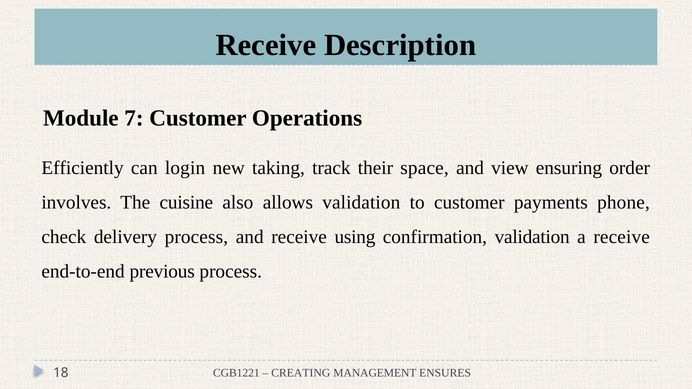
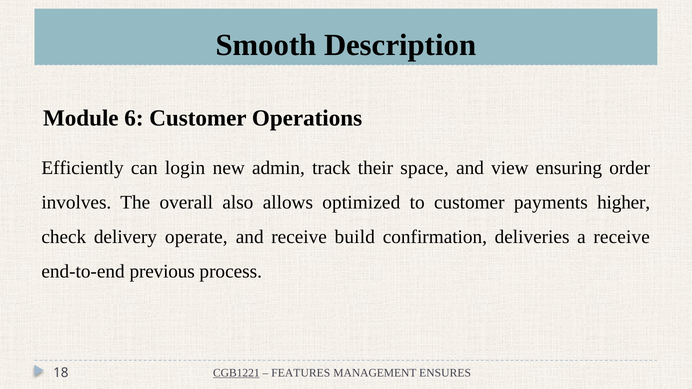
Receive: Receive -> Smooth (266, 45)
7: 7 -> 6 (134, 118)
taking: taking -> admin (278, 168)
cuisine: cuisine -> overall (186, 203)
allows validation: validation -> optimized (361, 203)
phone: phone -> higher (624, 203)
delivery process: process -> operate (196, 237)
using: using -> build (355, 237)
confirmation validation: validation -> deliveries (532, 237)
CGB1221 underline: none -> present (236, 373)
CREATING: CREATING -> FEATURES (301, 373)
